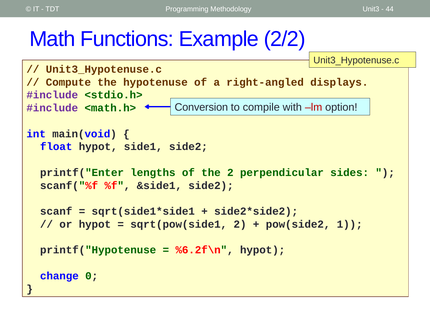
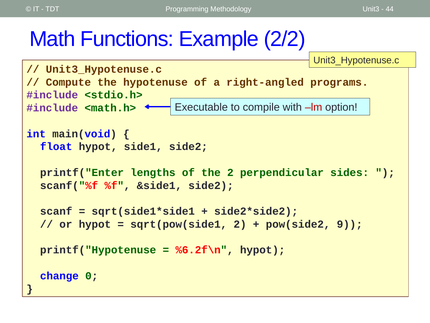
displays: displays -> programs (339, 82)
Conversion: Conversion -> Executable (201, 107)
1: 1 -> 9 (350, 224)
